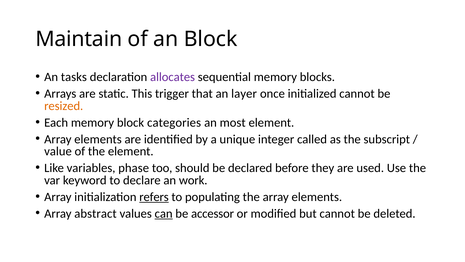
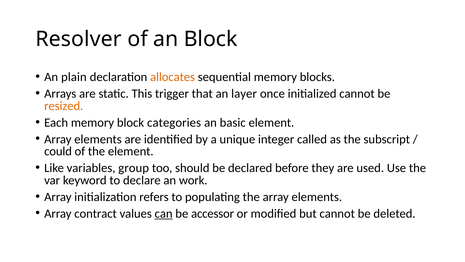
Maintain: Maintain -> Resolver (79, 39)
tasks: tasks -> plain (74, 77)
allocates colour: purple -> orange (173, 77)
most: most -> basic (233, 122)
value: value -> could (58, 151)
phase: phase -> group (134, 168)
refers underline: present -> none (154, 197)
abstract: abstract -> contract (96, 213)
